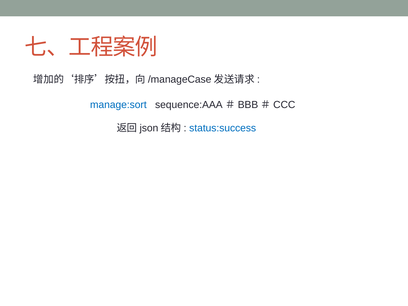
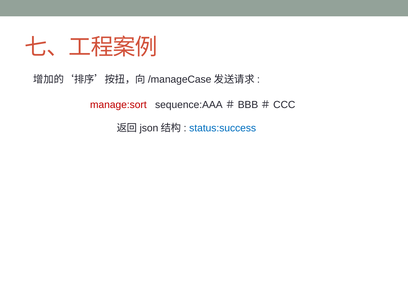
manage:sort colour: blue -> red (118, 105)
